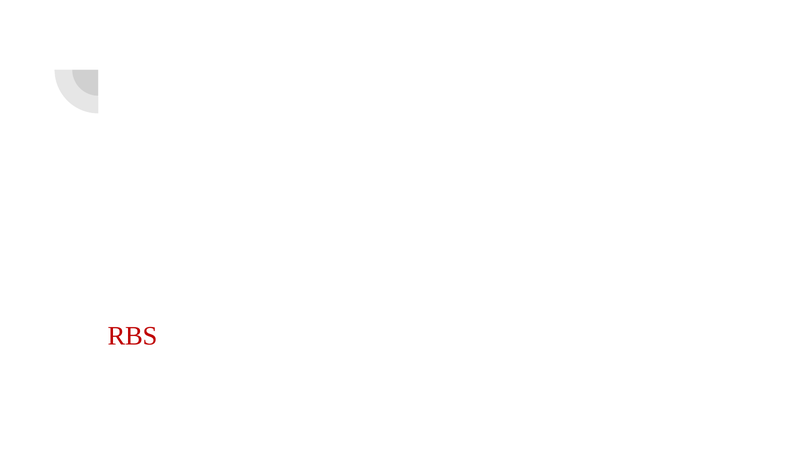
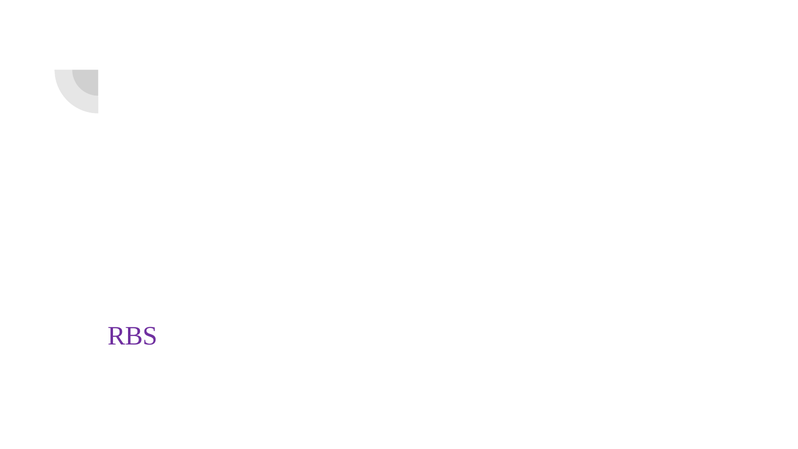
RBS colour: red -> purple (133, 336)
